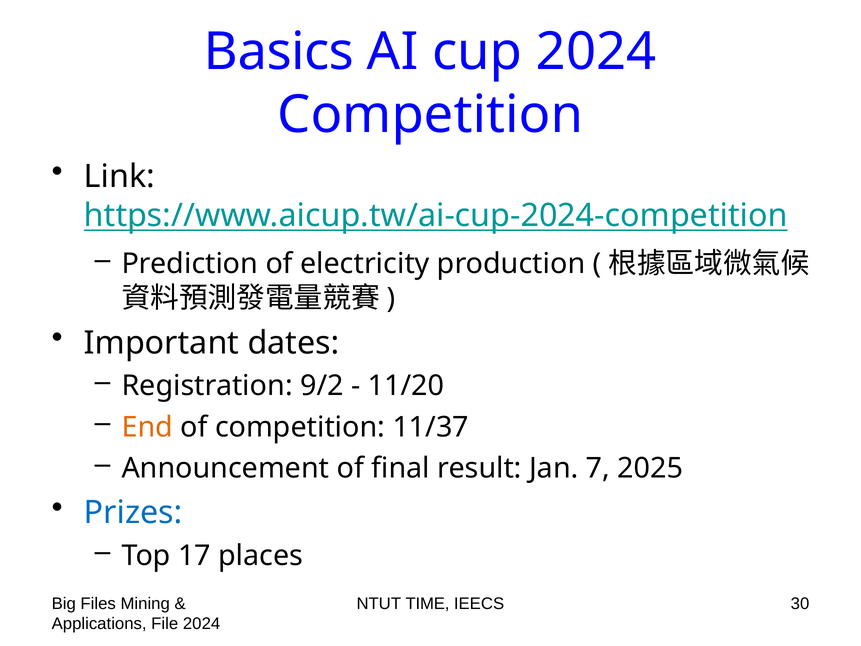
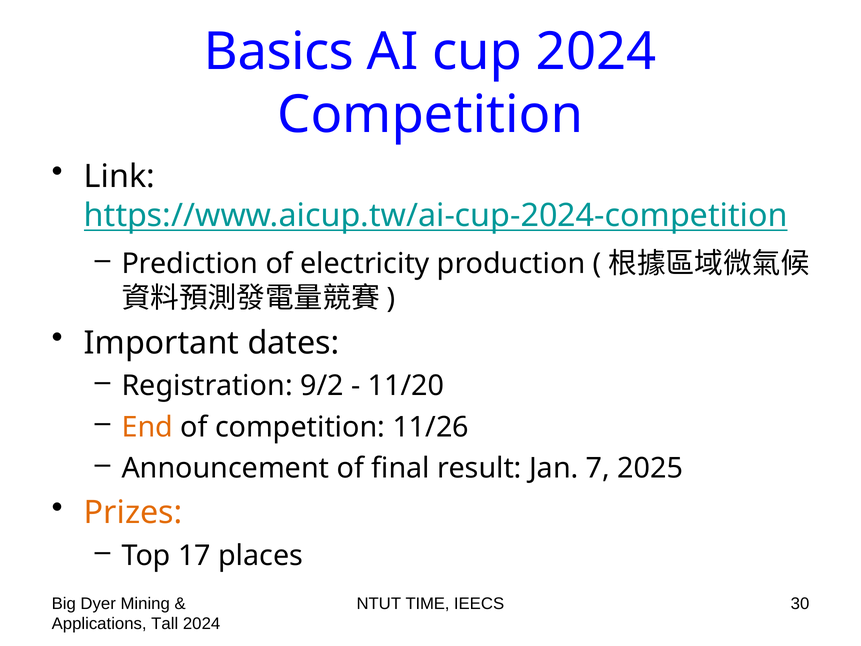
11/37: 11/37 -> 11/26 (431, 427)
Prizes colour: blue -> orange (133, 513)
Files: Files -> Dyer (98, 604)
File: File -> Tall (165, 624)
